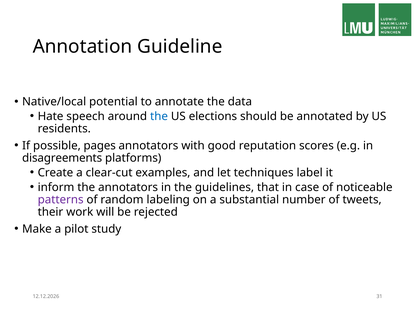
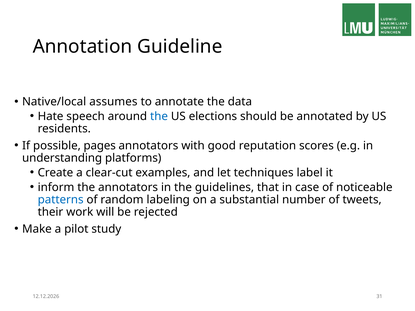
potential: potential -> assumes (113, 102)
disagreements: disagreements -> understanding (62, 158)
patterns colour: purple -> blue (61, 200)
